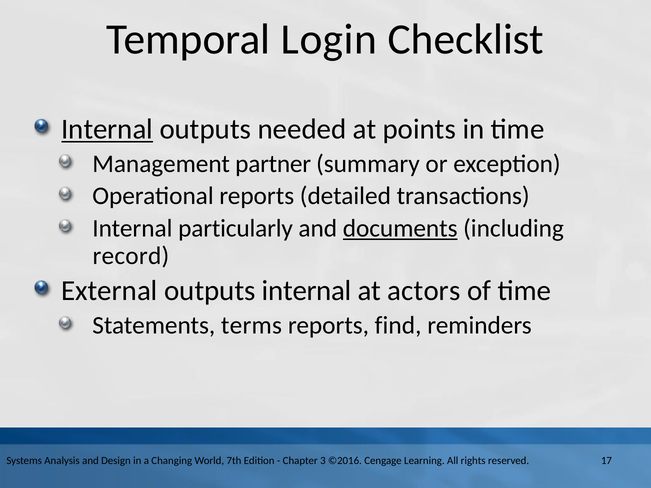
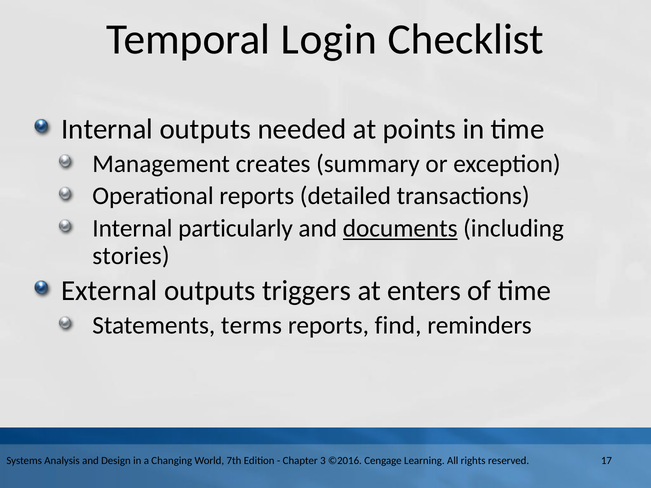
Internal underline: present -> none (107, 129)
partner: partner -> creates (273, 164)
record: record -> stories (131, 256)
outputs internal: internal -> triggers (307, 291)
actors: actors -> enters (424, 291)
